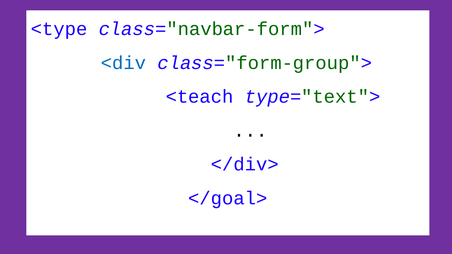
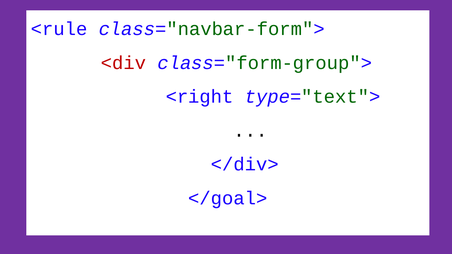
<type: <type -> <rule (59, 29)
<div colour: blue -> red (124, 63)
<teach: <teach -> <right (200, 97)
